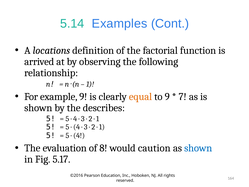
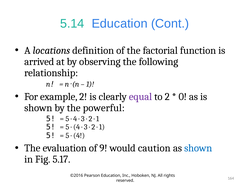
5.14 Examples: Examples -> Education (120, 24)
example 9: 9 -> 2 (83, 97)
equal colour: orange -> purple (140, 97)
to 9: 9 -> 2 (167, 97)
7: 7 -> 0 (183, 97)
describes: describes -> powerful (104, 108)
8: 8 -> 9 (103, 148)
